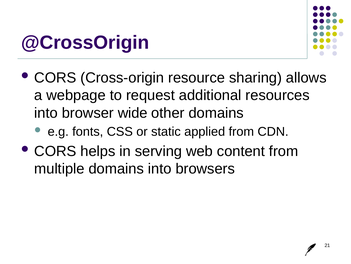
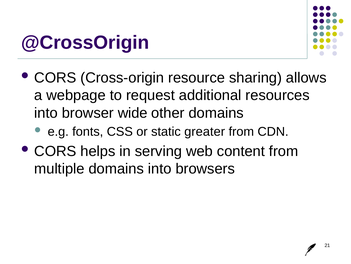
applied: applied -> greater (205, 131)
